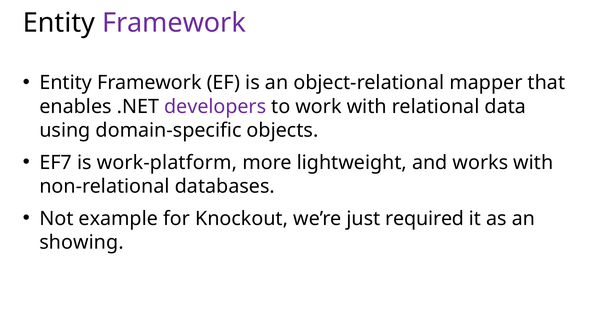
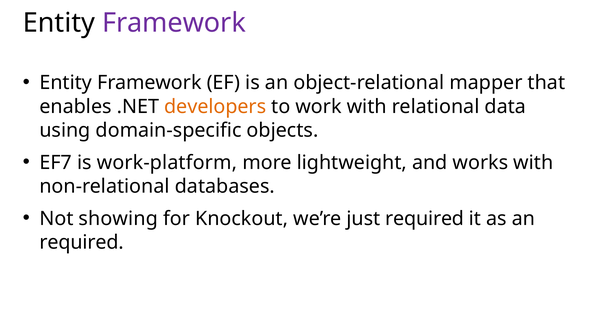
developers colour: purple -> orange (215, 106)
example: example -> showing (118, 219)
showing: showing -> required (82, 242)
